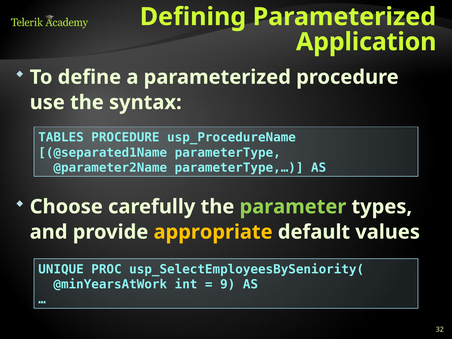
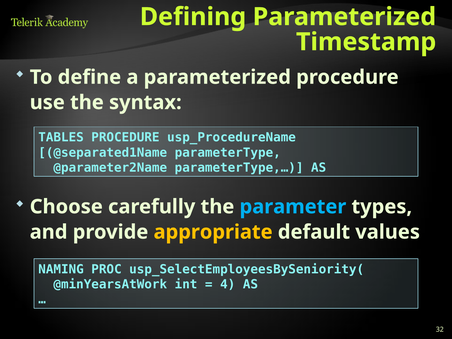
Application: Application -> Timestamp (366, 42)
parameter colour: light green -> light blue (293, 207)
UNIQUE: UNIQUE -> NAMING (61, 269)
9: 9 -> 4 (228, 284)
